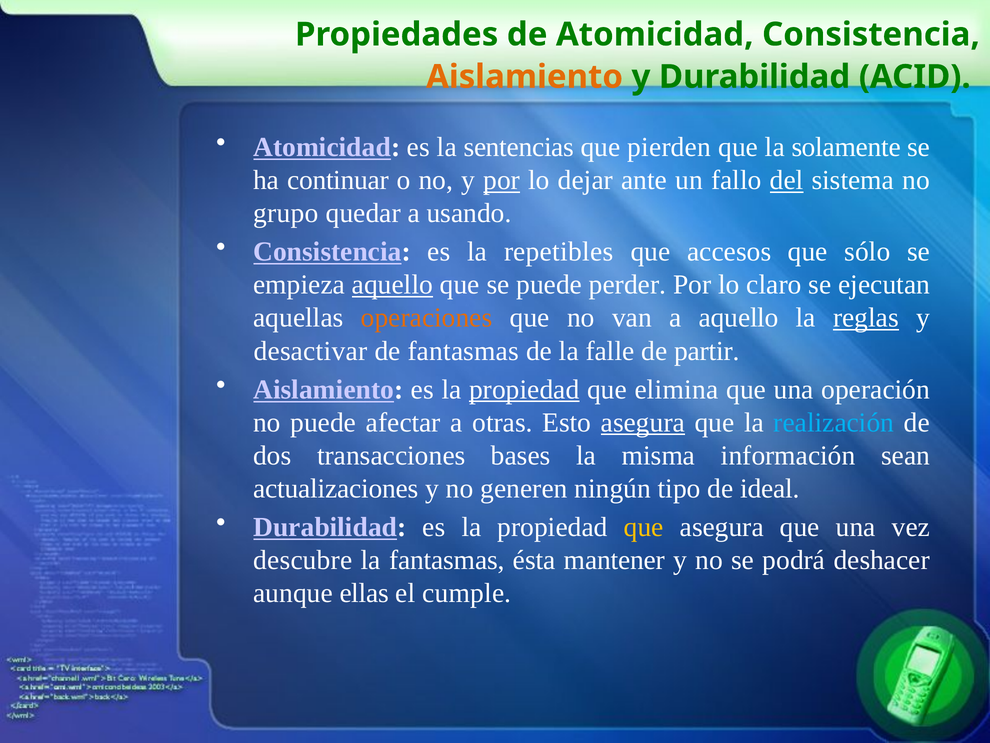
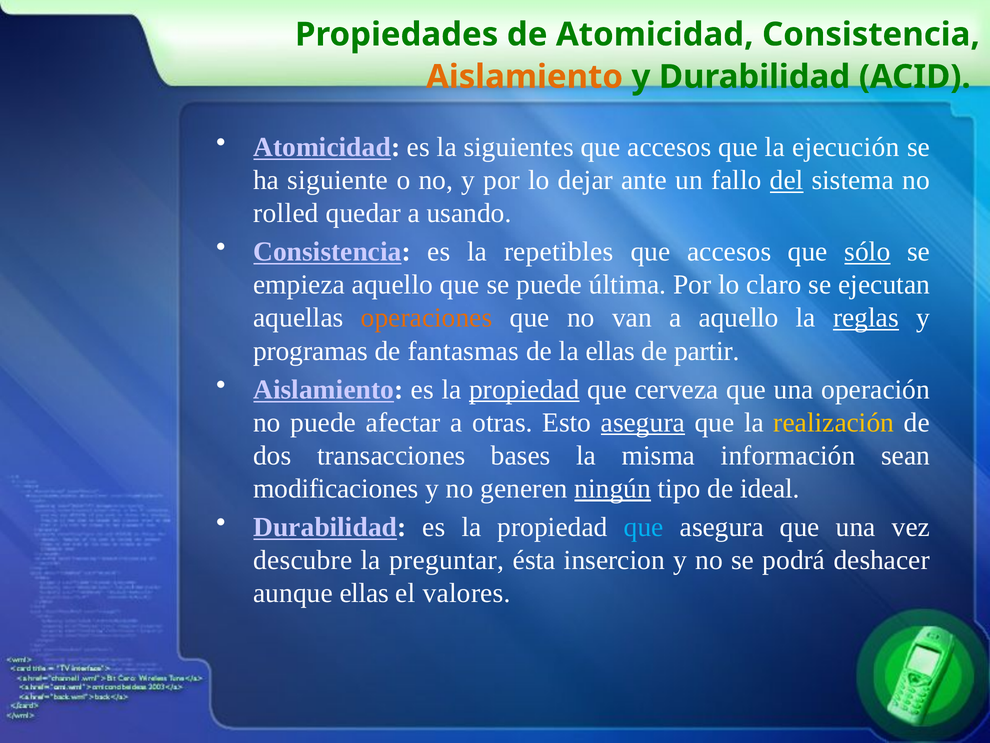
sentencias: sentencias -> siguientes (519, 147)
pierden: pierden -> accesos (669, 147)
solamente: solamente -> ejecución (846, 147)
continuar: continuar -> siguiente (338, 180)
por underline: present -> none (502, 180)
grupo: grupo -> rolled (286, 213)
sólo underline: none -> present (867, 252)
aquello underline: present -> none (392, 285)
perder: perder -> última (628, 285)
desactivar: desactivar -> programas (311, 351)
la falle: falle -> ellas (610, 351)
elimina: elimina -> cerveza (677, 389)
realización colour: light blue -> yellow (834, 422)
actualizaciones: actualizaciones -> modificaciones (336, 488)
ningún underline: none -> present (613, 488)
que colour: yellow -> light blue (644, 527)
la fantasmas: fantasmas -> preguntar (447, 560)
mantener: mantener -> insercion (614, 560)
cumple: cumple -> valores (467, 593)
